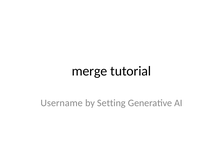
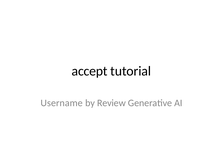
merge: merge -> accept (90, 71)
Setting: Setting -> Review (111, 103)
